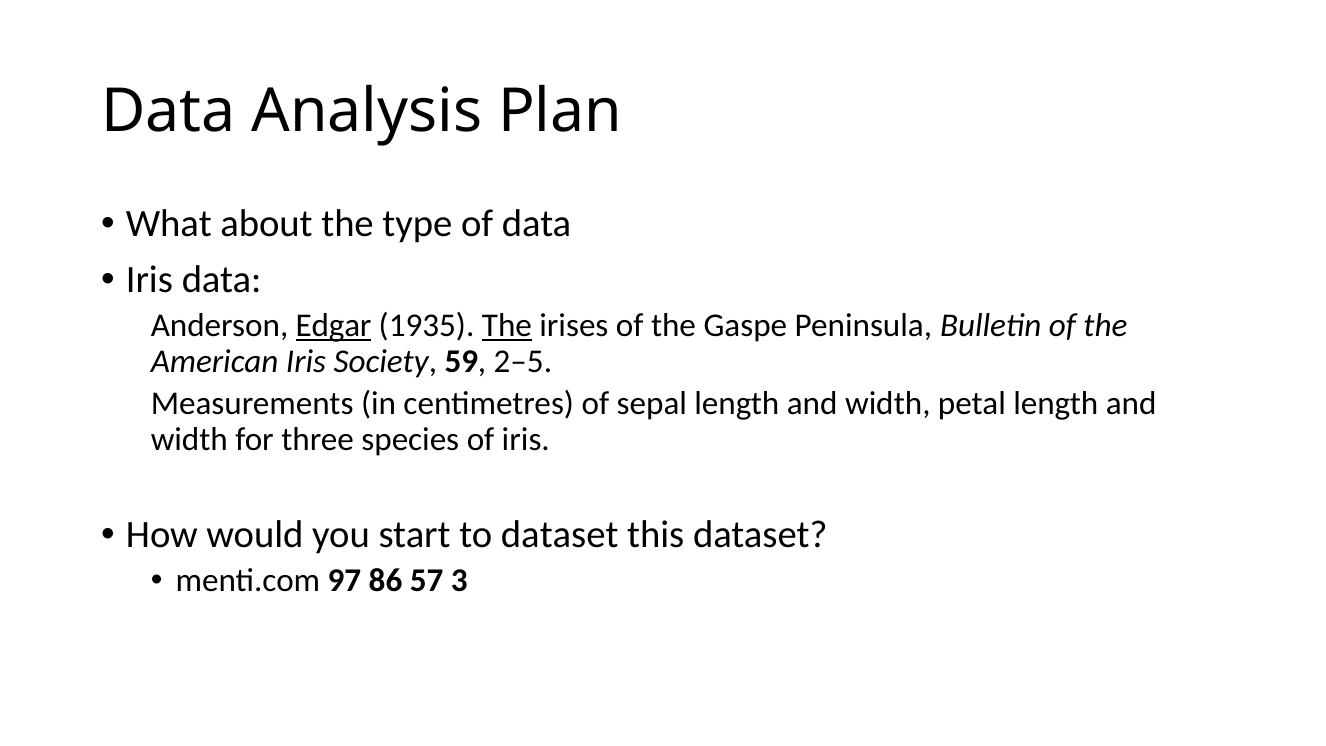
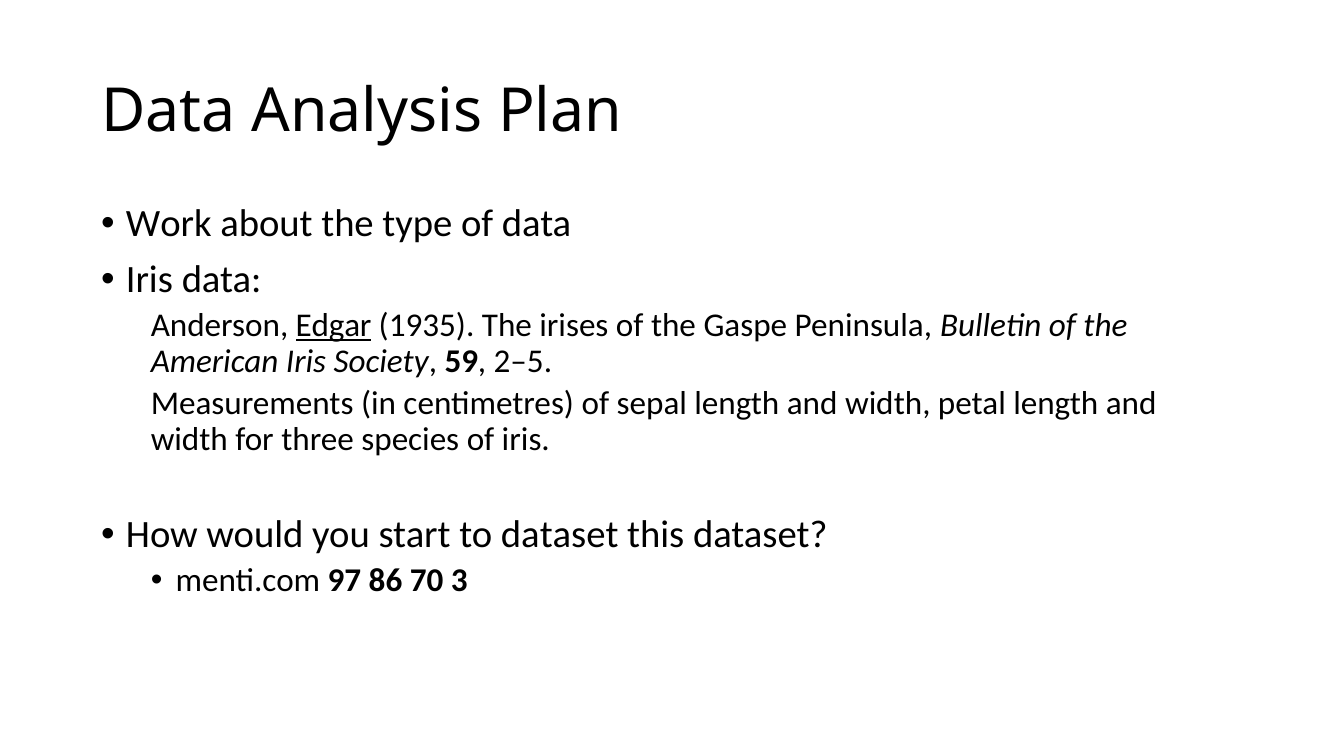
What: What -> Work (169, 224)
The underline: present -> none (507, 325)
57: 57 -> 70 (427, 581)
